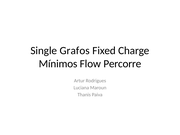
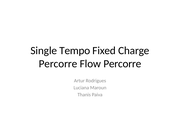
Grafos: Grafos -> Tempo (75, 51)
Mínimos: Mínimos -> Percorre (58, 64)
